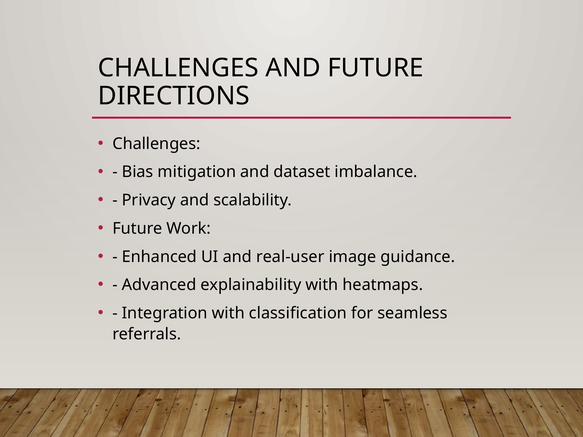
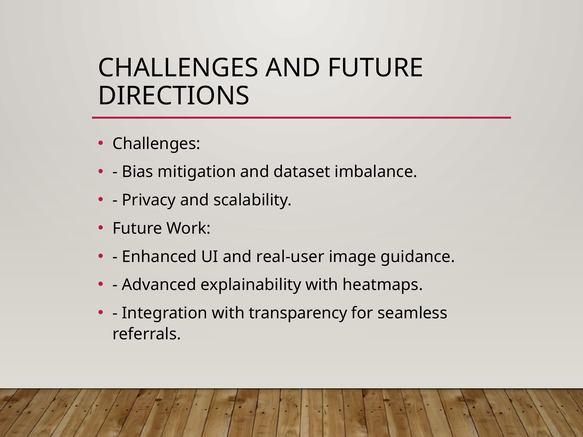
classification: classification -> transparency (298, 313)
